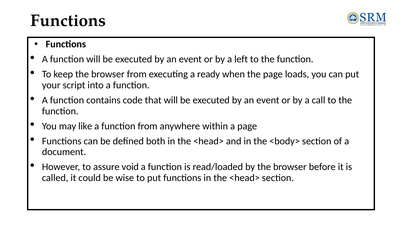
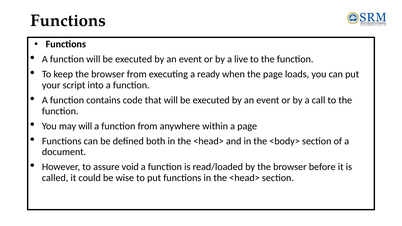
left: left -> live (241, 59)
may like: like -> will (85, 126)
